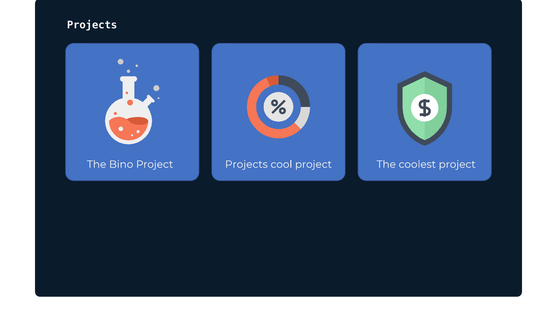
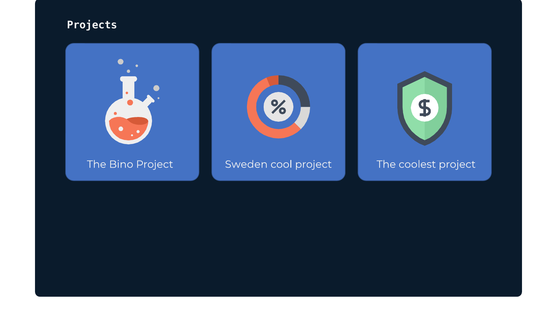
Project Projects: Projects -> Sweden (246, 165)
